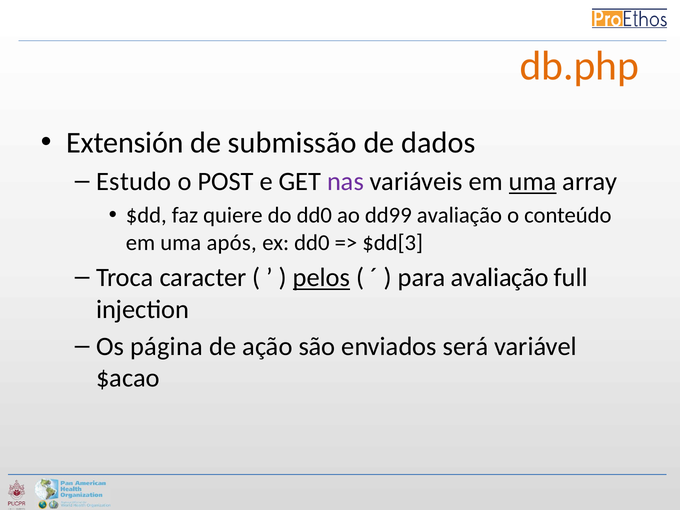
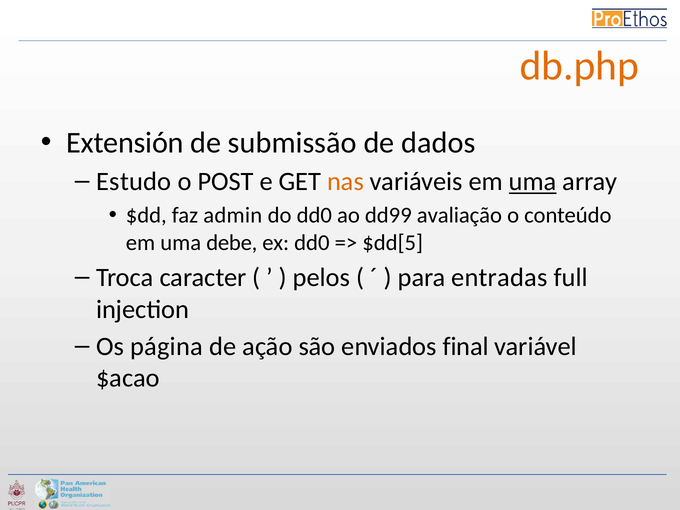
nas colour: purple -> orange (346, 182)
quiere: quiere -> admin (233, 215)
após: após -> debe (232, 243)
$dd[3: $dd[3 -> $dd[5 (393, 243)
pelos underline: present -> none (321, 278)
para avaliação: avaliação -> entradas (500, 278)
será: será -> final (466, 346)
